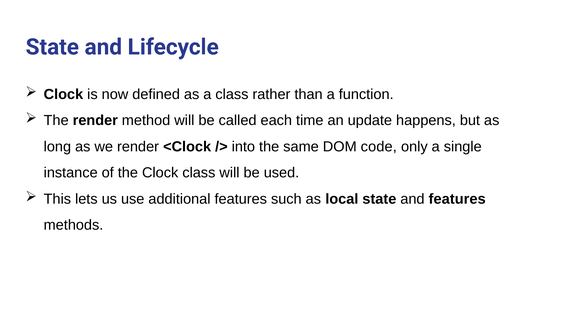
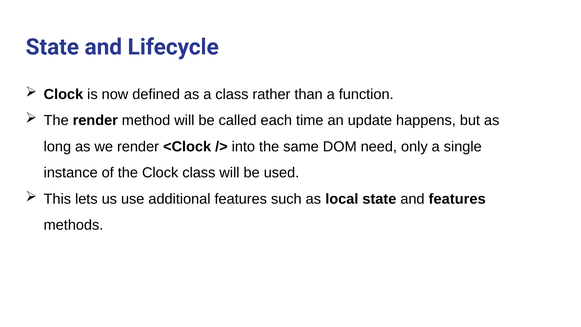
code: code -> need (379, 147)
